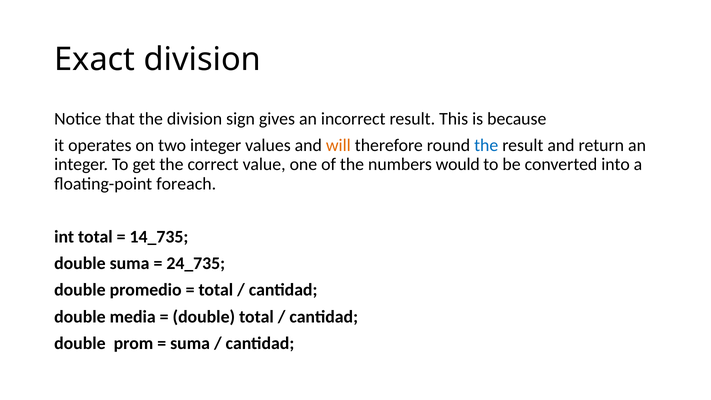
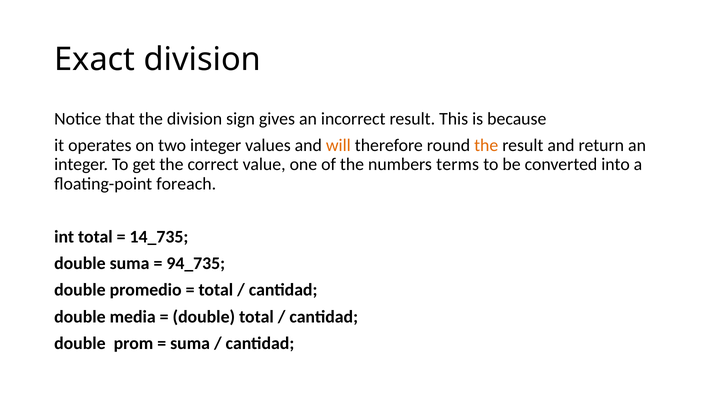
the colour: blue -> orange (486, 145)
would: would -> terms (458, 164)
24_735: 24_735 -> 94_735 (196, 263)
